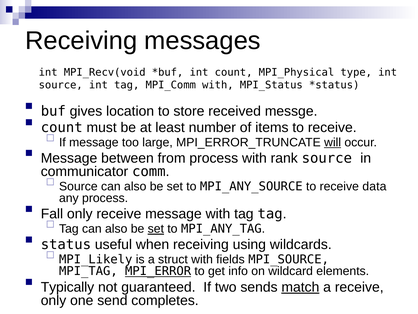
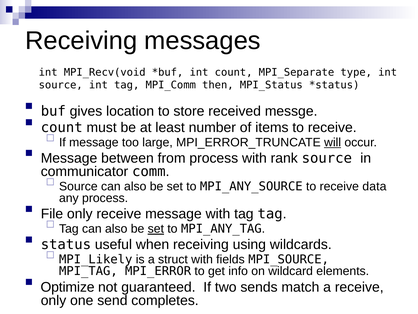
MPI_Physical: MPI_Physical -> MPI_Separate (296, 72)
MPI_Comm with: with -> then (218, 85)
Fall: Fall -> File (52, 214)
MPI_ERROR underline: present -> none (158, 271)
Typically: Typically -> Optimize (68, 287)
match underline: present -> none (300, 287)
